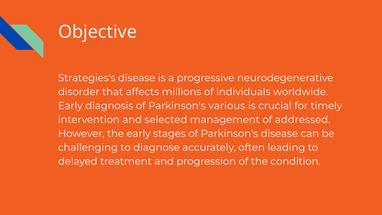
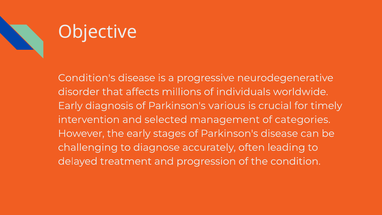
Strategies's: Strategies's -> Condition's (87, 78)
addressed: addressed -> categories (303, 120)
